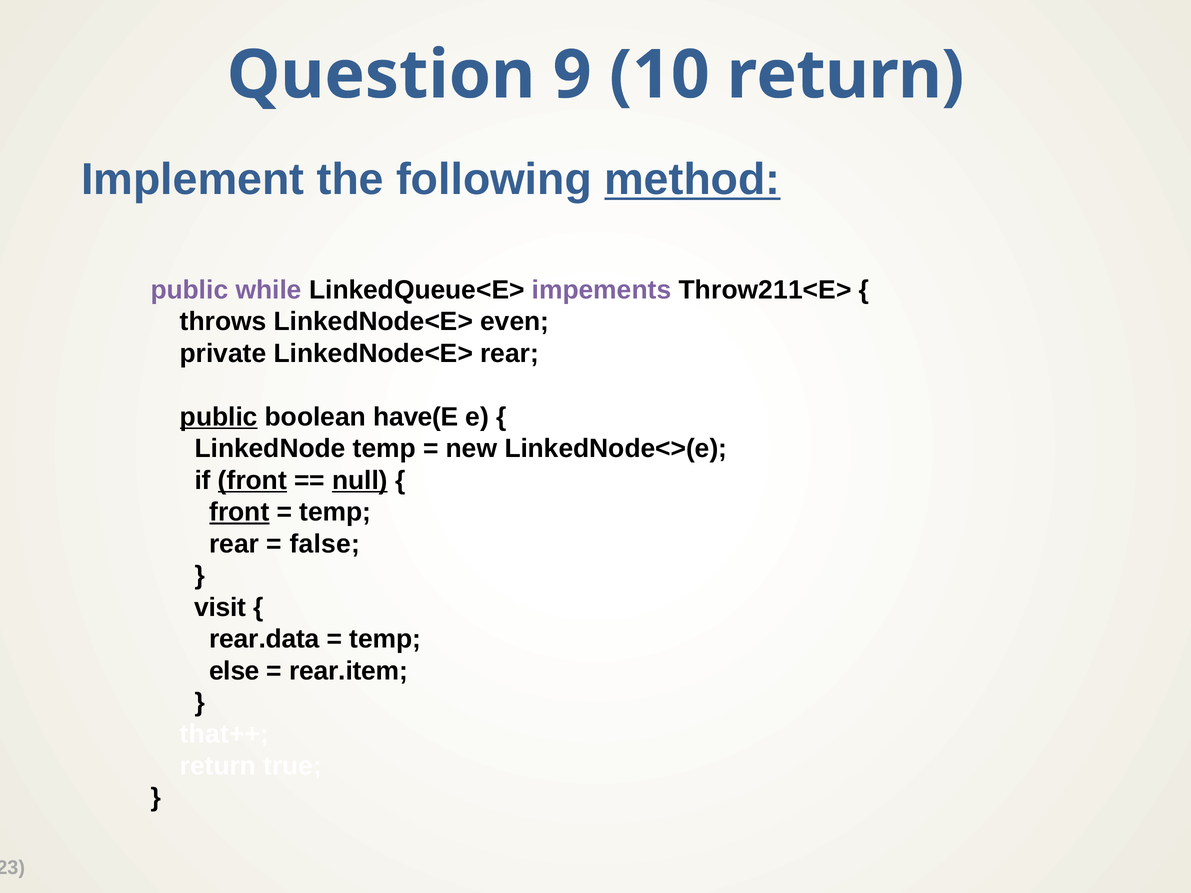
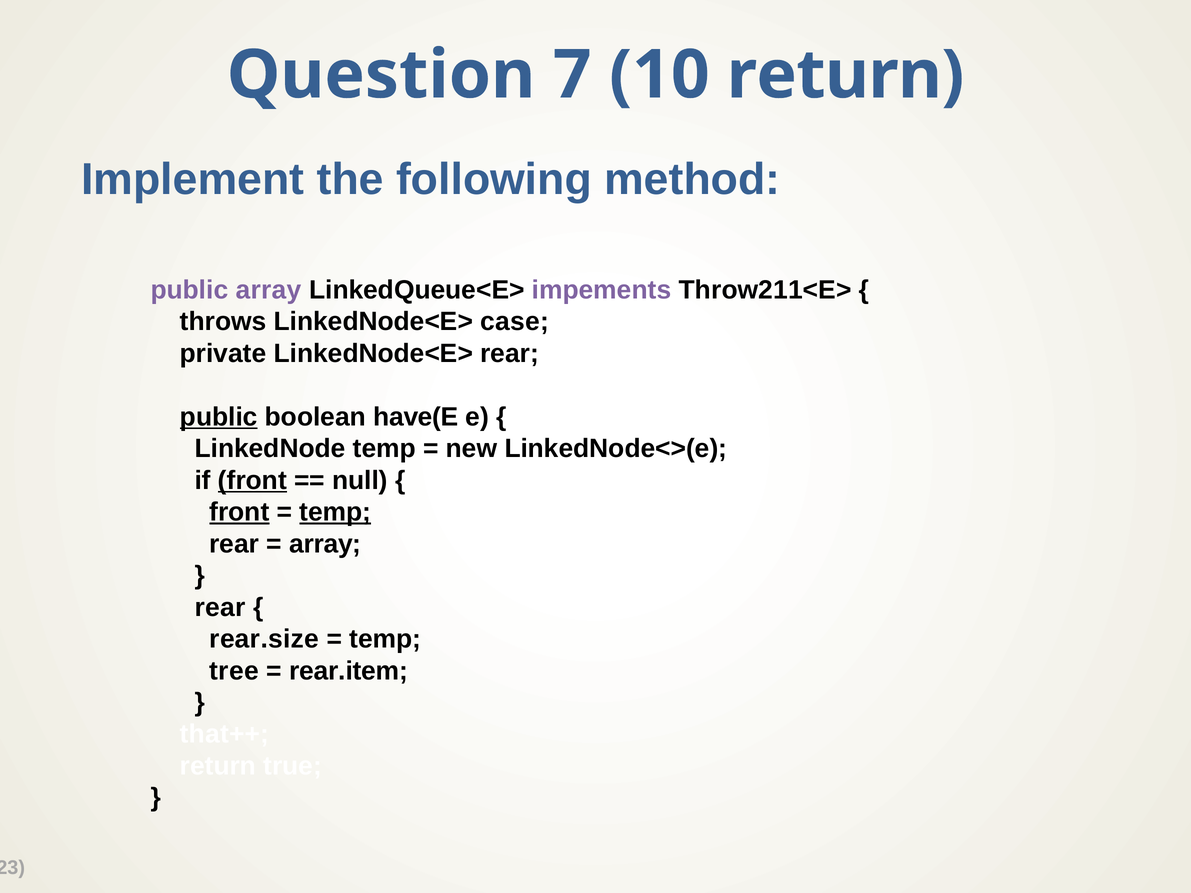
9: 9 -> 7 (572, 75)
method underline: present -> none (692, 180)
public while: while -> array (269, 290)
even: even -> case (515, 322)
null underline: present -> none (360, 481)
temp underline: none -> present (335, 512)
false: false -> array (325, 544)
visit: visit -> rear (220, 607)
rear.data: rear.data -> rear.size (264, 639)
else: else -> tree (234, 671)
